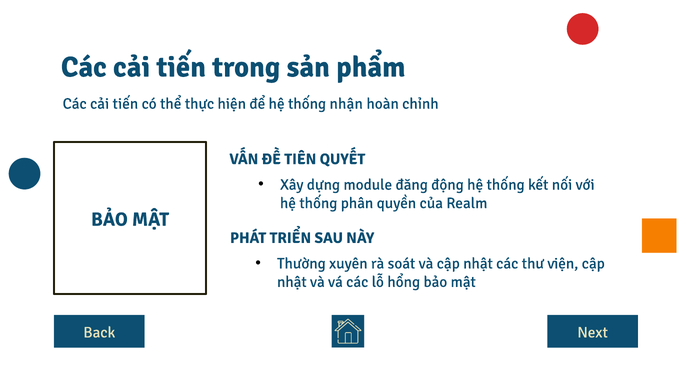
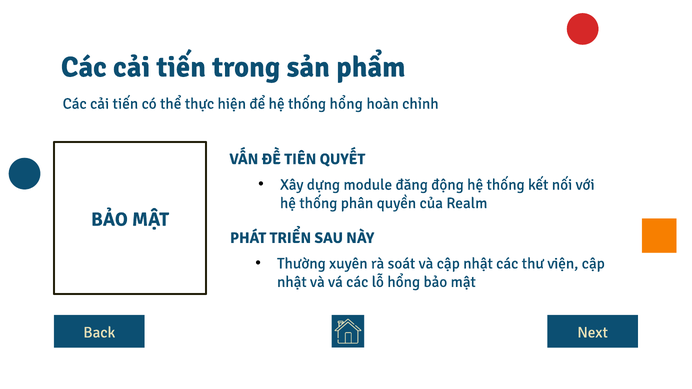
thống nhận: nhận -> hổng (346, 104)
